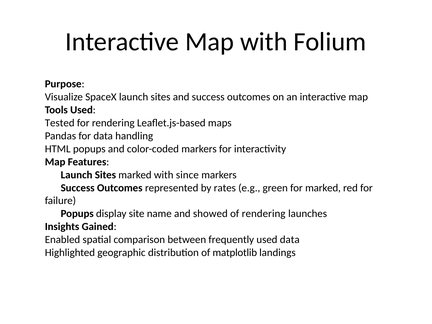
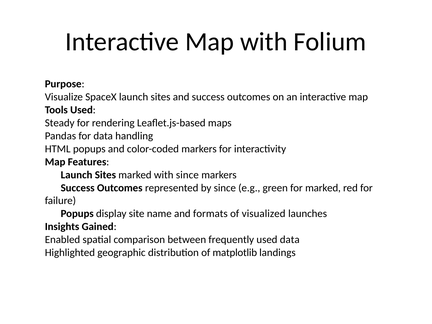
Tested: Tested -> Steady (60, 123)
by rates: rates -> since (225, 188)
showed: showed -> formats (210, 214)
of rendering: rendering -> visualized (264, 214)
